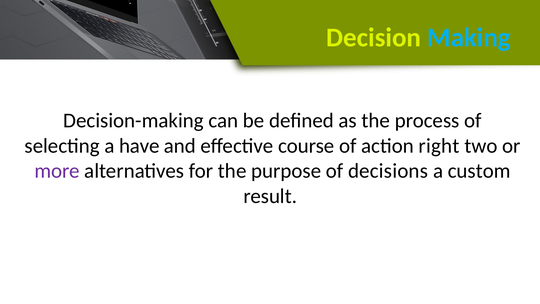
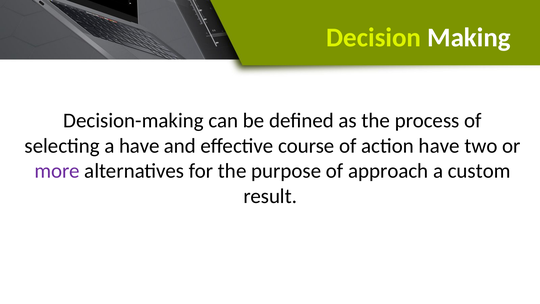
Making colour: light blue -> white (469, 38)
action right: right -> have (439, 146)
decisions: decisions -> approach (388, 171)
